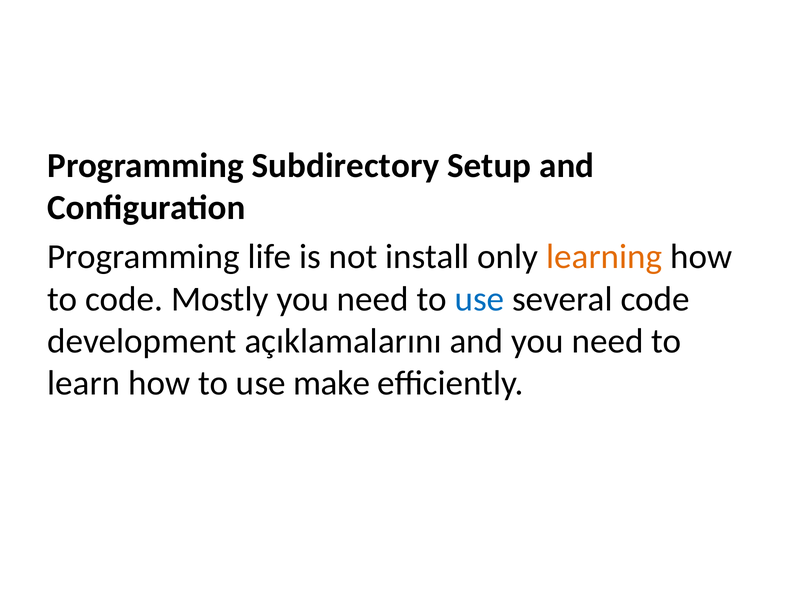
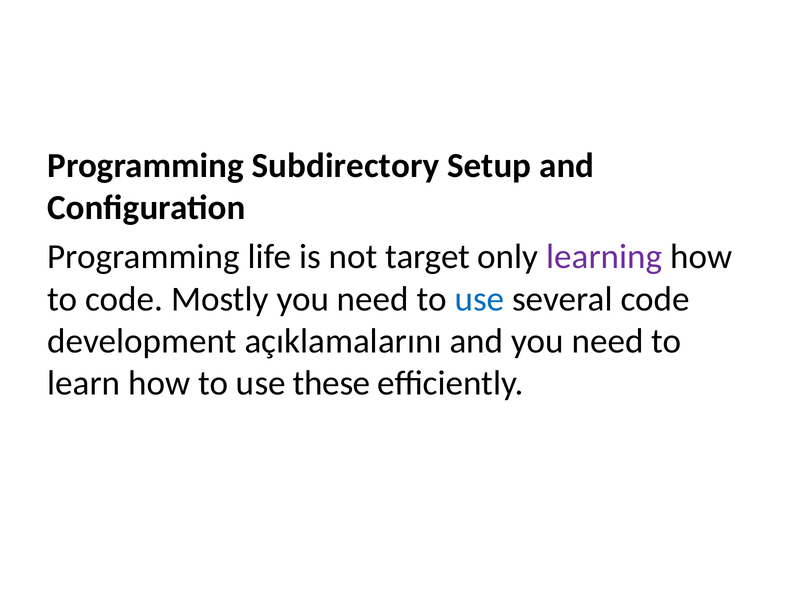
install: install -> target (428, 257)
learning colour: orange -> purple (604, 257)
make: make -> these (332, 383)
